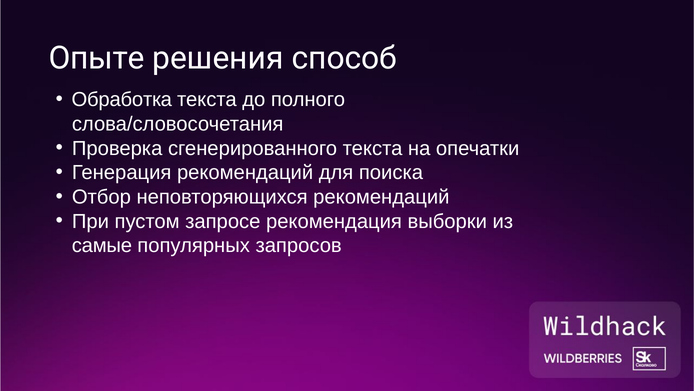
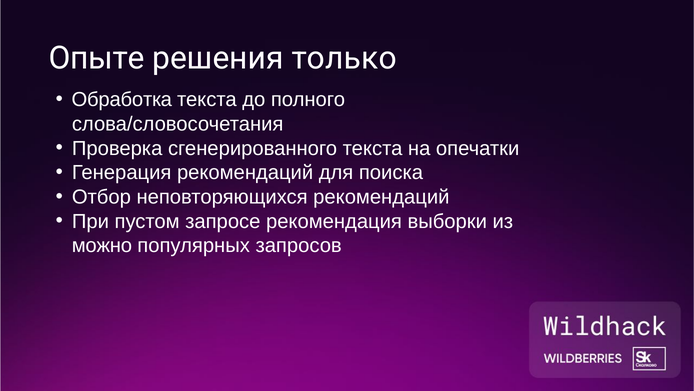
способ: способ -> только (344, 58)
самые: самые -> можно (102, 245)
